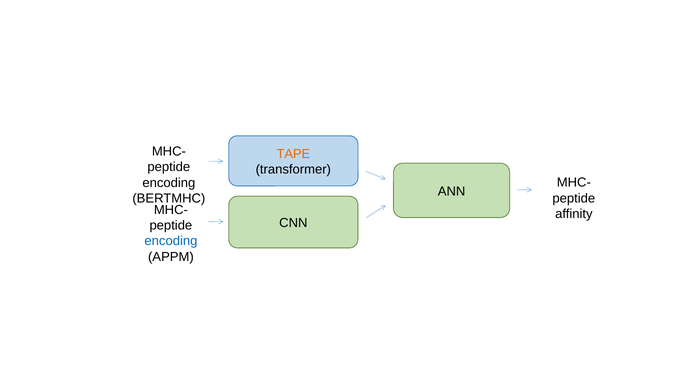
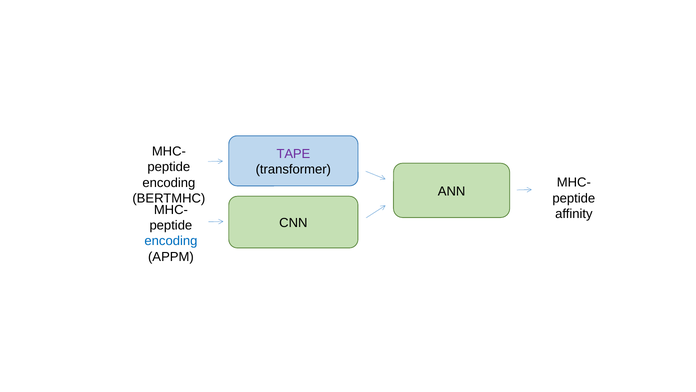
TAPE colour: orange -> purple (293, 154)
